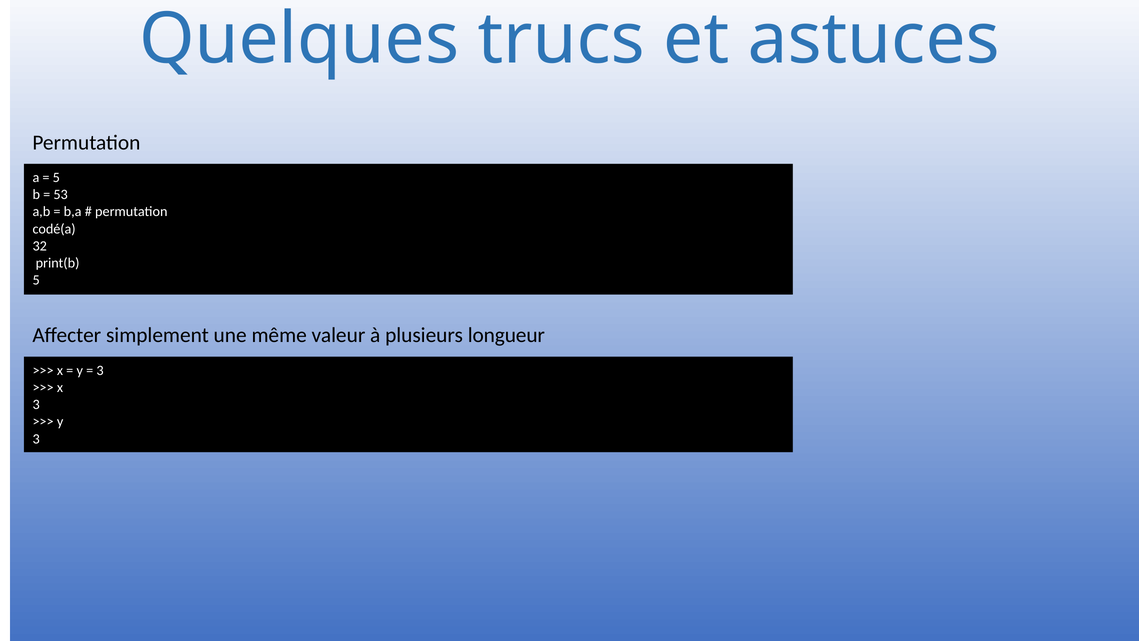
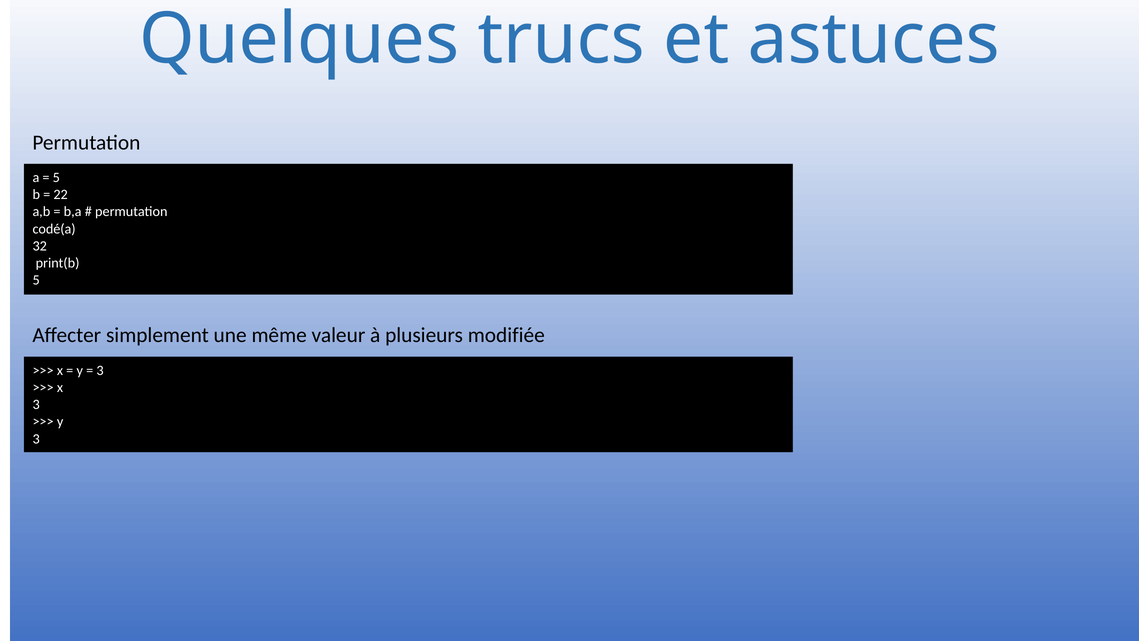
53: 53 -> 22 (61, 195)
longueur: longueur -> modifiée (506, 335)
